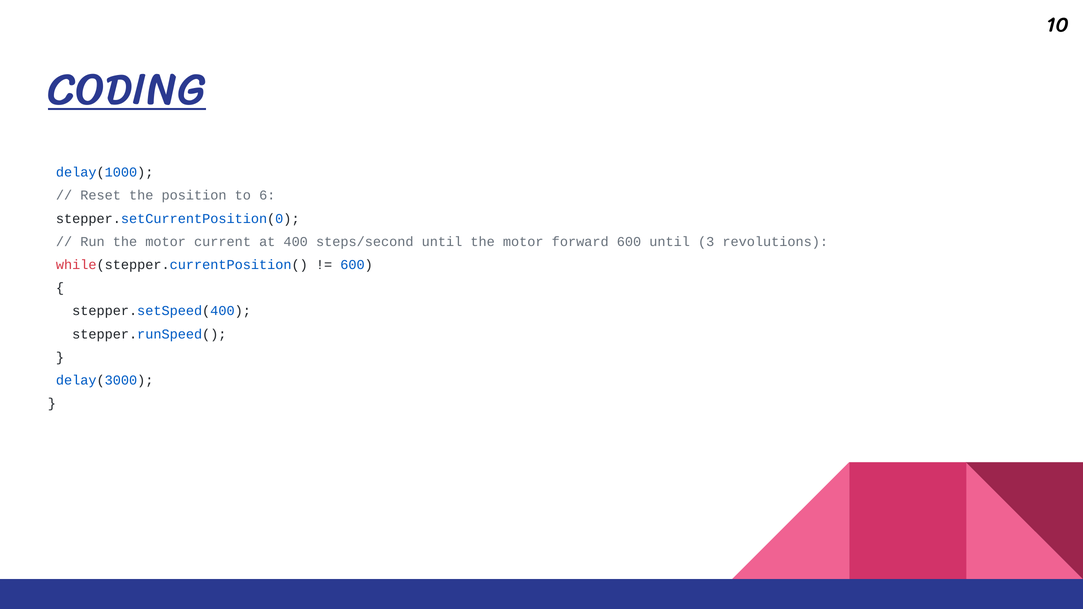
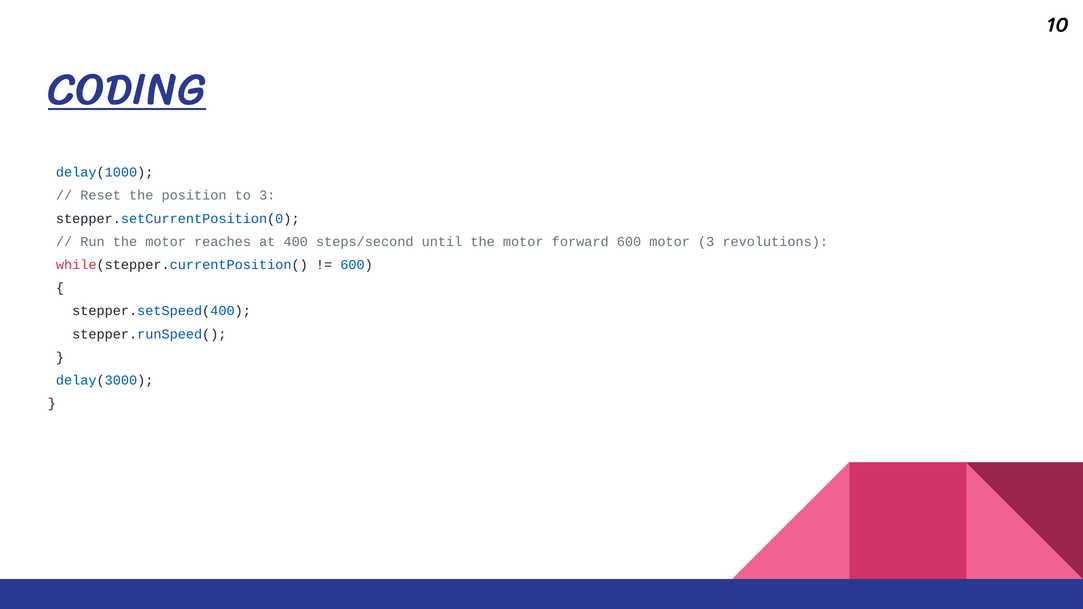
to 6: 6 -> 3 (267, 195)
current: current -> reaches (223, 242)
600 until: until -> motor (670, 242)
